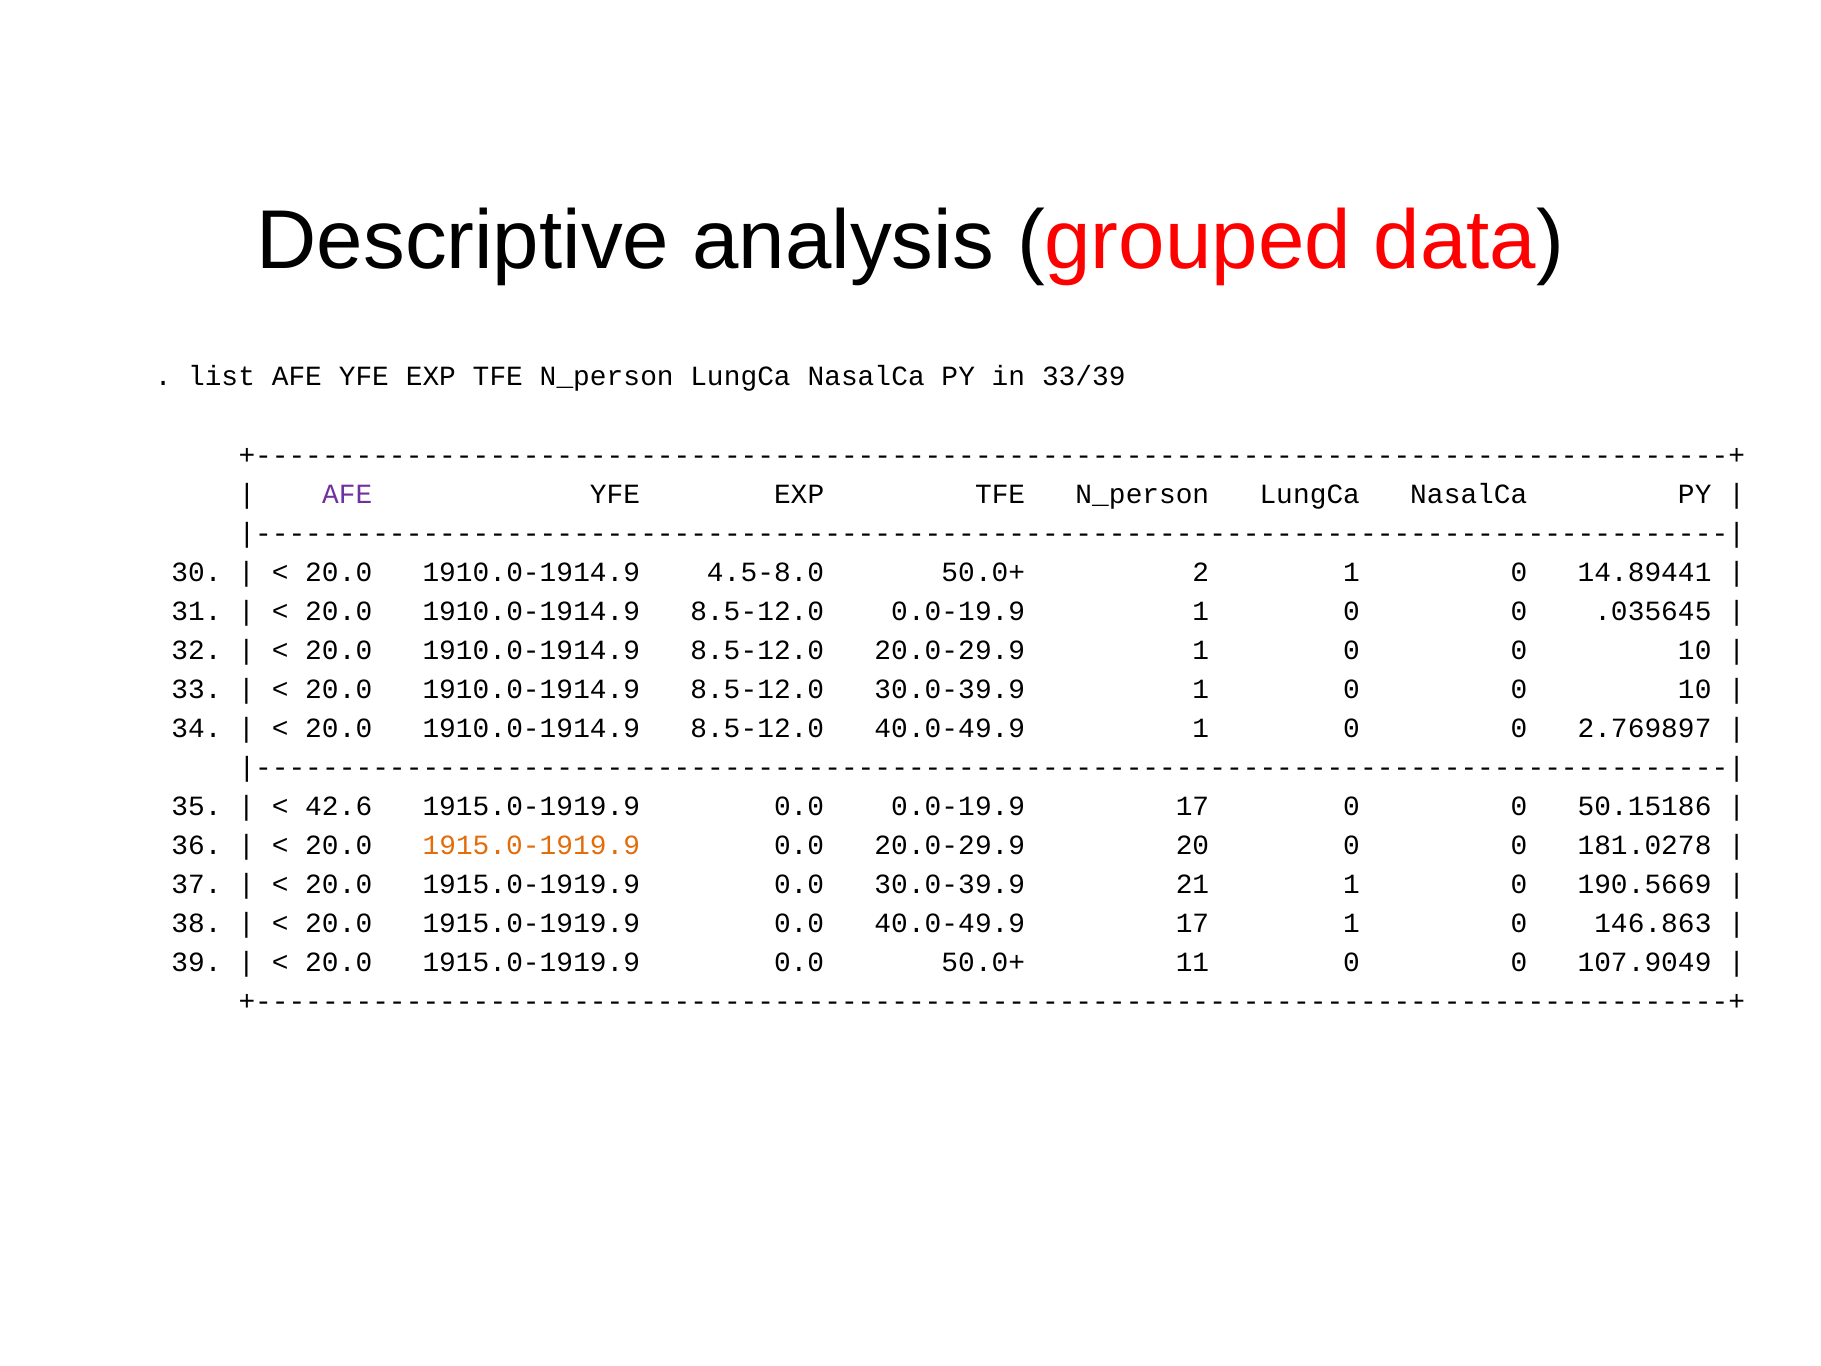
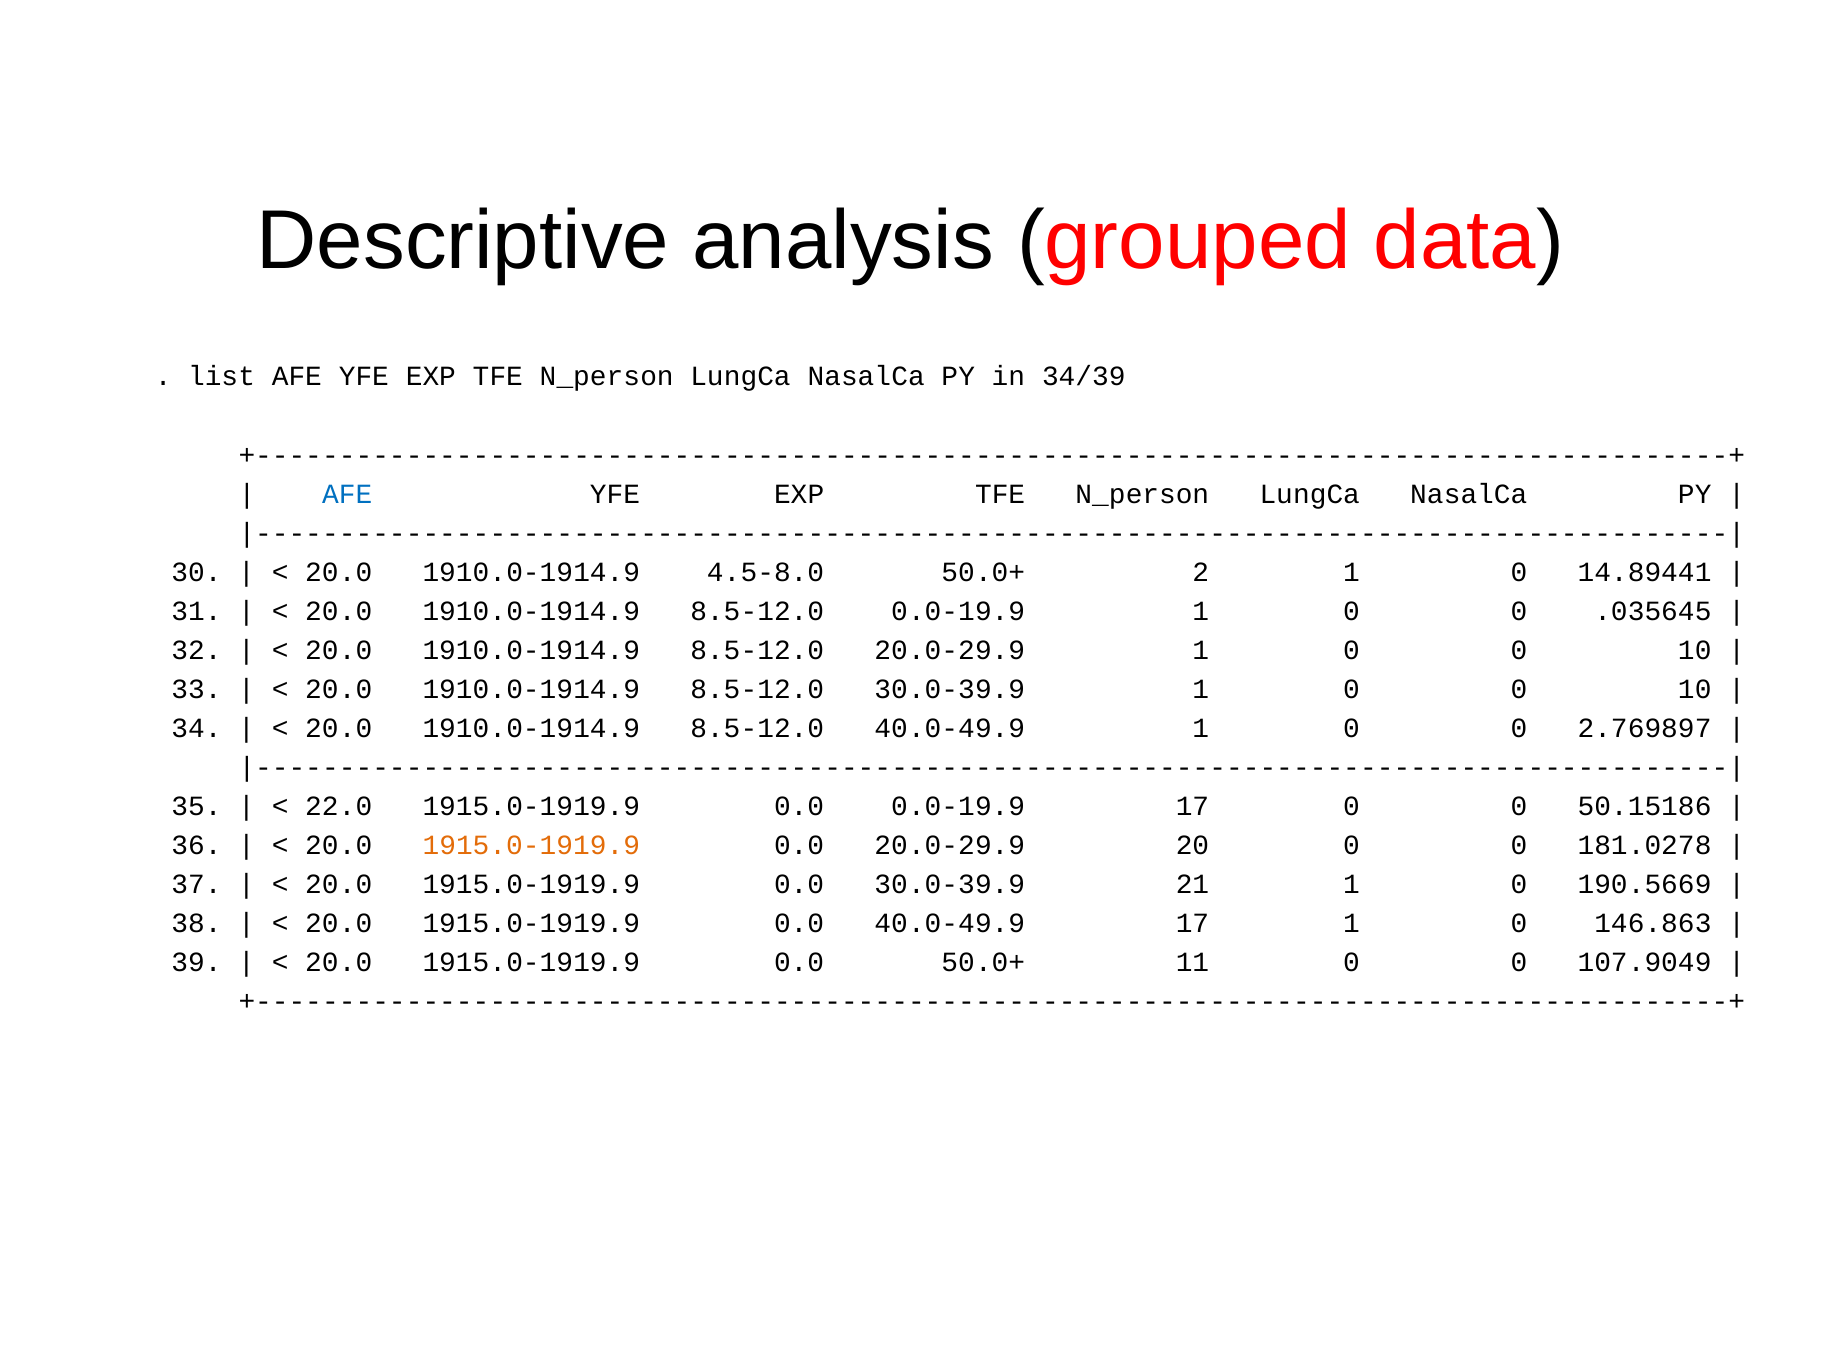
33/39: 33/39 -> 34/39 (1084, 377)
AFE colour: purple -> blue (347, 494)
42.6: 42.6 -> 22.0 (339, 806)
